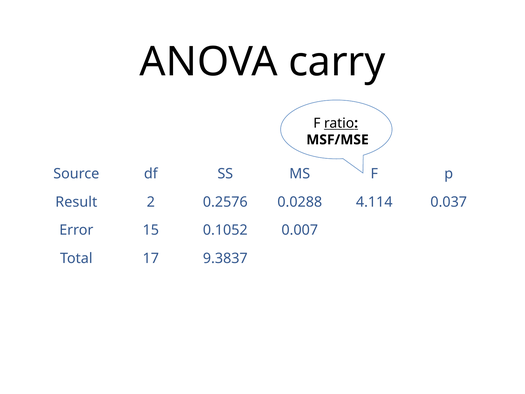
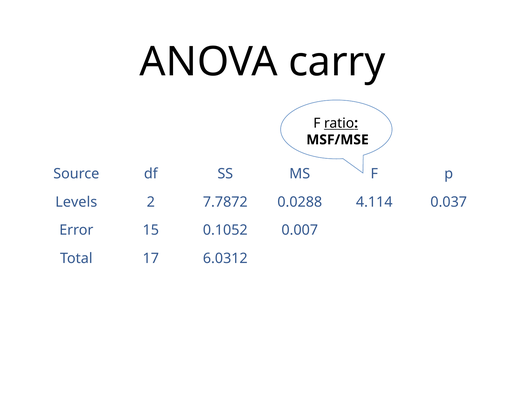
Result: Result -> Levels (76, 202)
0.2576: 0.2576 -> 7.7872 (225, 202)
9.3837: 9.3837 -> 6.0312 (225, 258)
